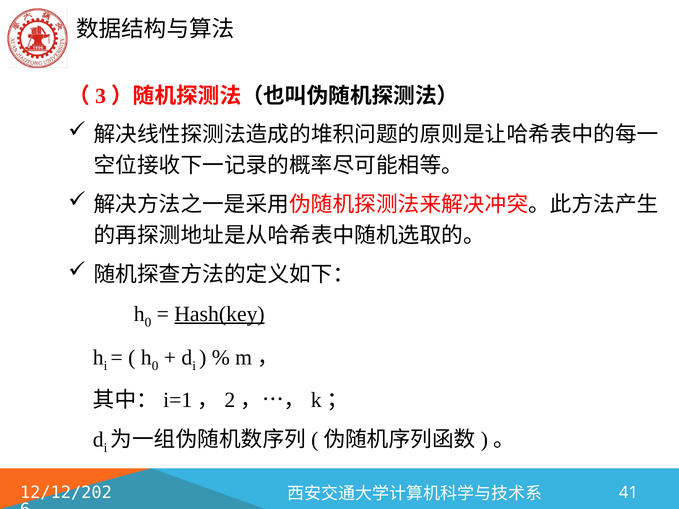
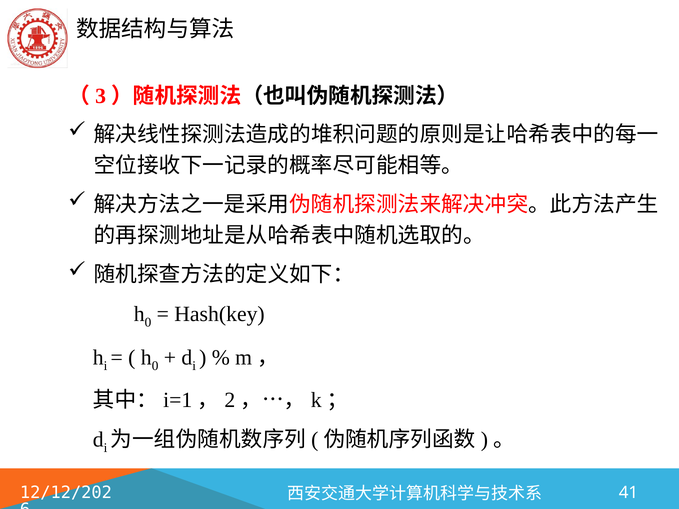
Hash(key underline: present -> none (220, 314)
